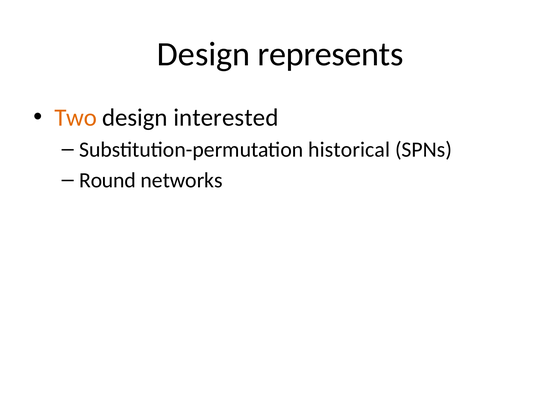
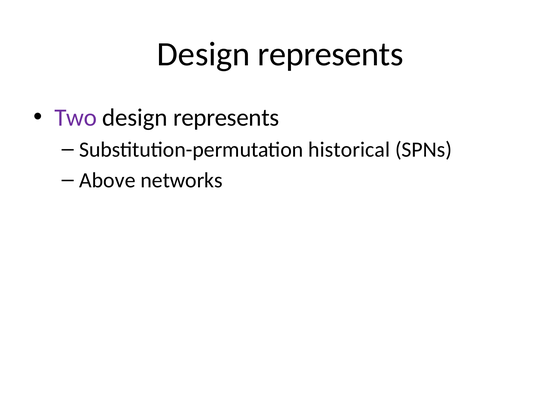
Two colour: orange -> purple (76, 117)
interested: interested -> represents (226, 117)
Round: Round -> Above (107, 180)
